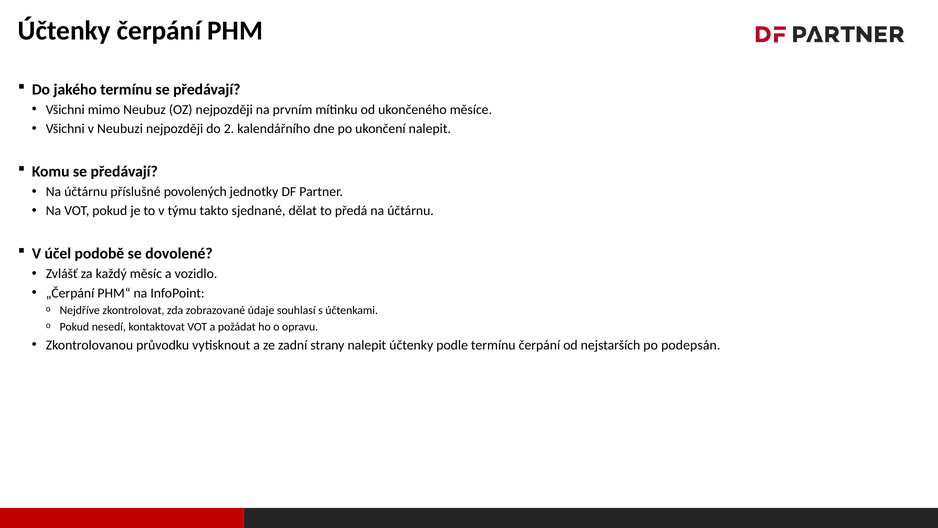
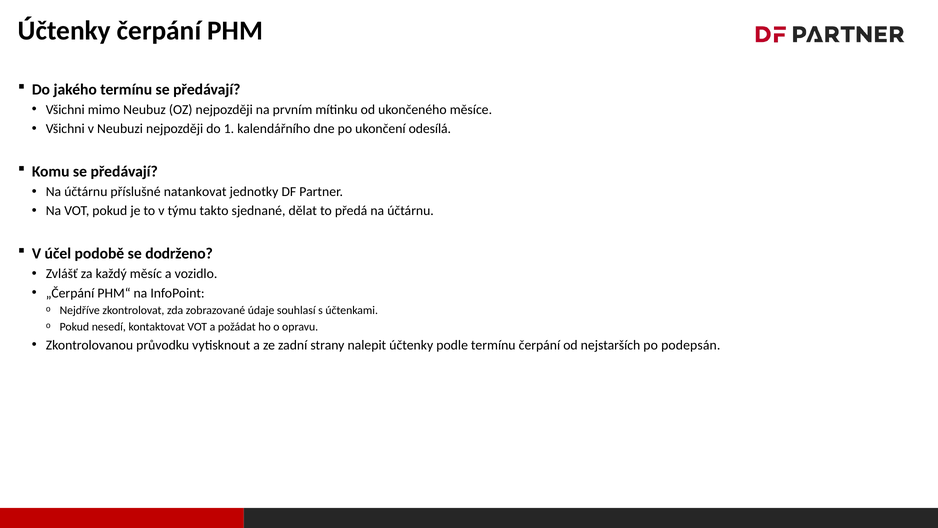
2: 2 -> 1 (229, 129)
ukončení nalepit: nalepit -> odesílá (430, 129)
povolených: povolených -> natankovat (195, 192)
dovolené: dovolené -> dodrženo (179, 254)
